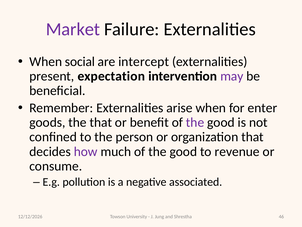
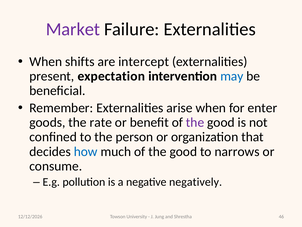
social: social -> shifts (80, 62)
may colour: purple -> blue (232, 76)
the that: that -> rate (101, 122)
how colour: purple -> blue (86, 151)
revenue: revenue -> narrows (237, 151)
associated: associated -> negatively (196, 182)
